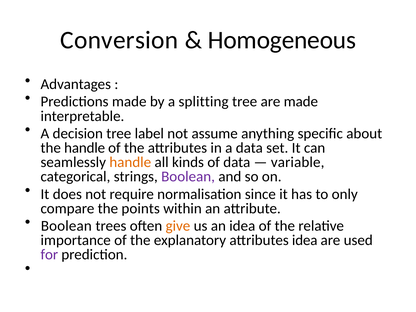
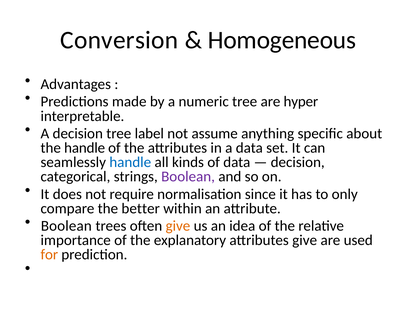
splitting: splitting -> numeric (204, 102)
are made: made -> hyper (301, 102)
handle colour: orange -> blue (130, 162)
variable: variable -> decision (298, 162)
points: points -> better (141, 208)
attributes idea: idea -> give (305, 240)
for colour: purple -> orange (49, 255)
